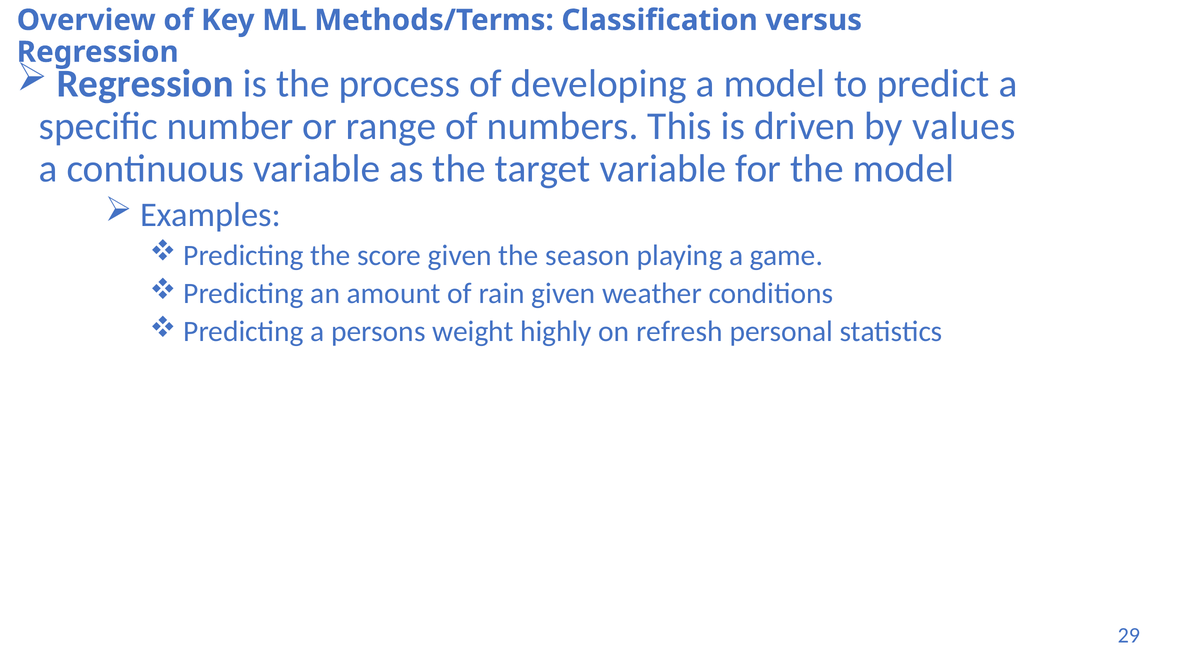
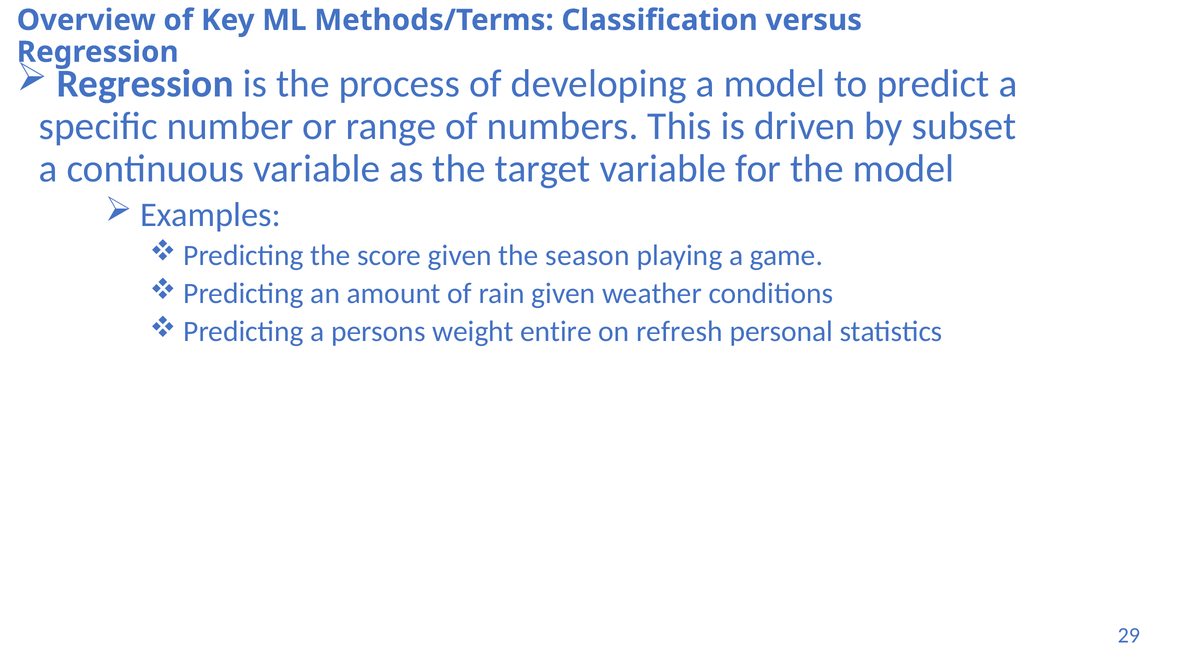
values: values -> subset (964, 126)
highly: highly -> entire (556, 332)
